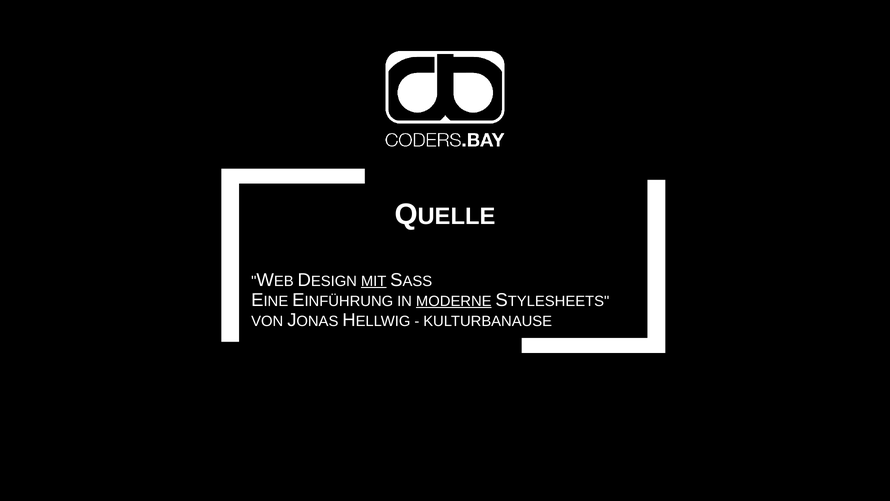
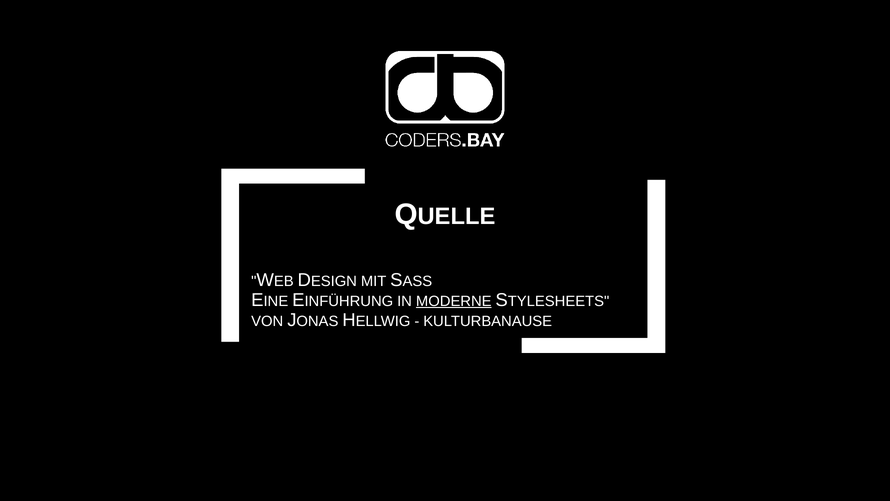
MIT underline: present -> none (374, 281)
